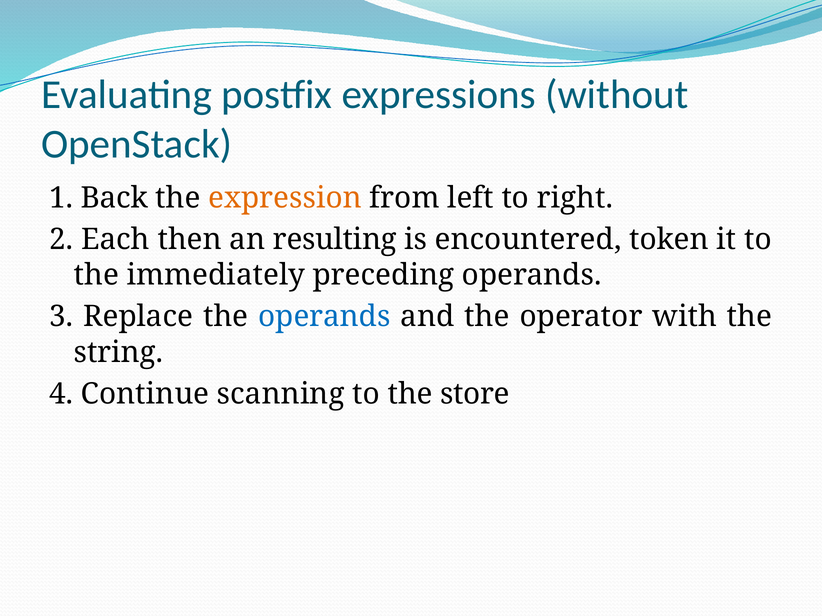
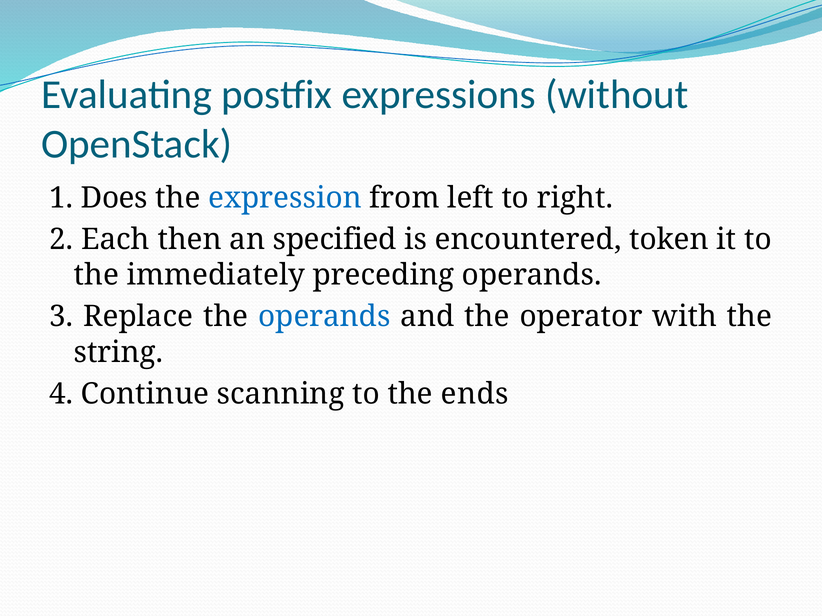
Back: Back -> Does (114, 198)
expression colour: orange -> blue (285, 198)
resulting: resulting -> specified (335, 240)
store: store -> ends (475, 394)
